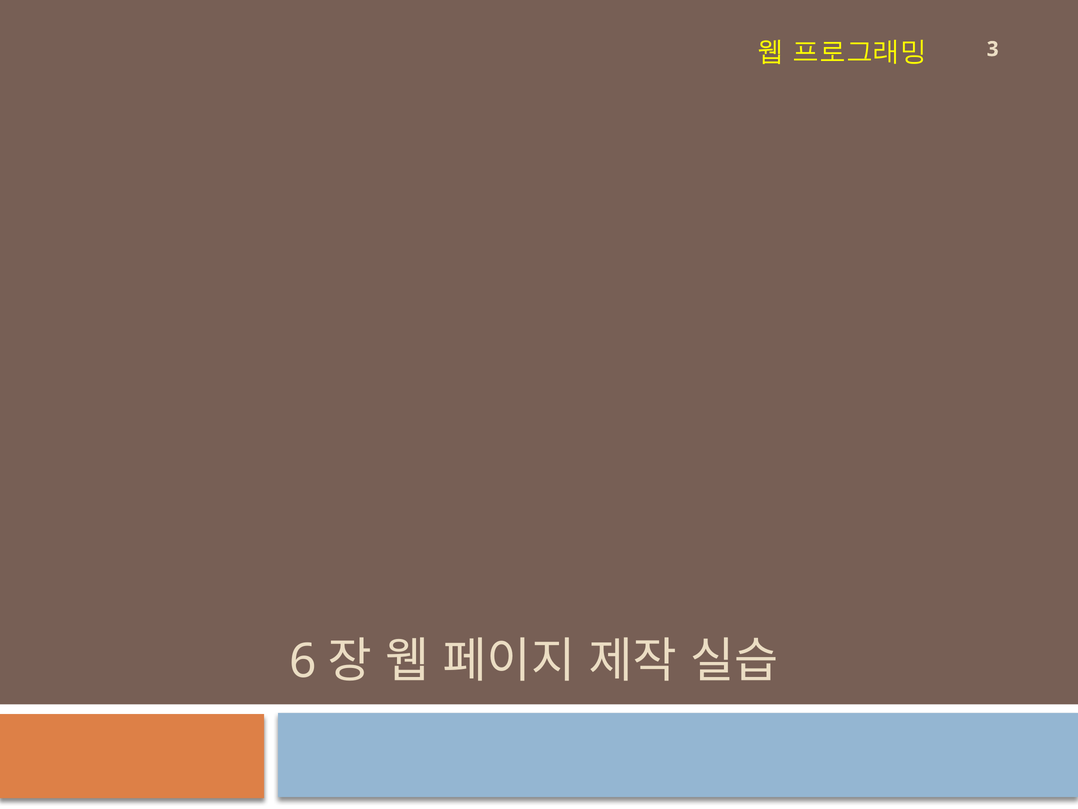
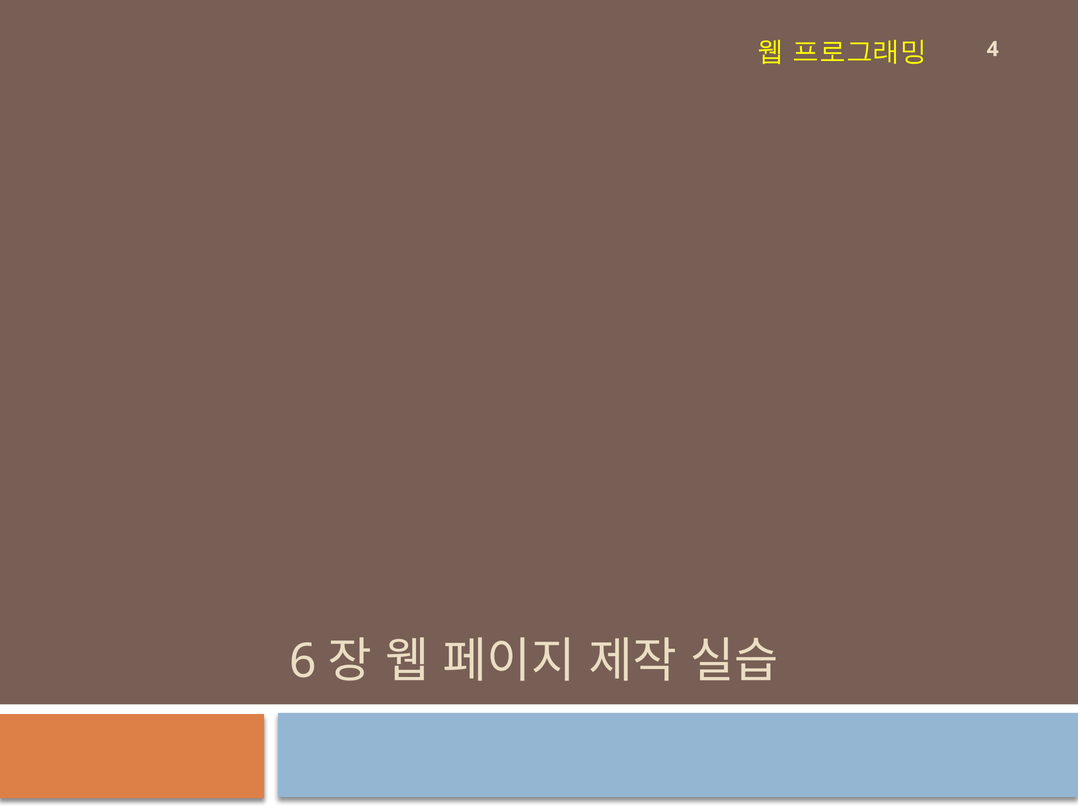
3: 3 -> 4 (993, 49)
